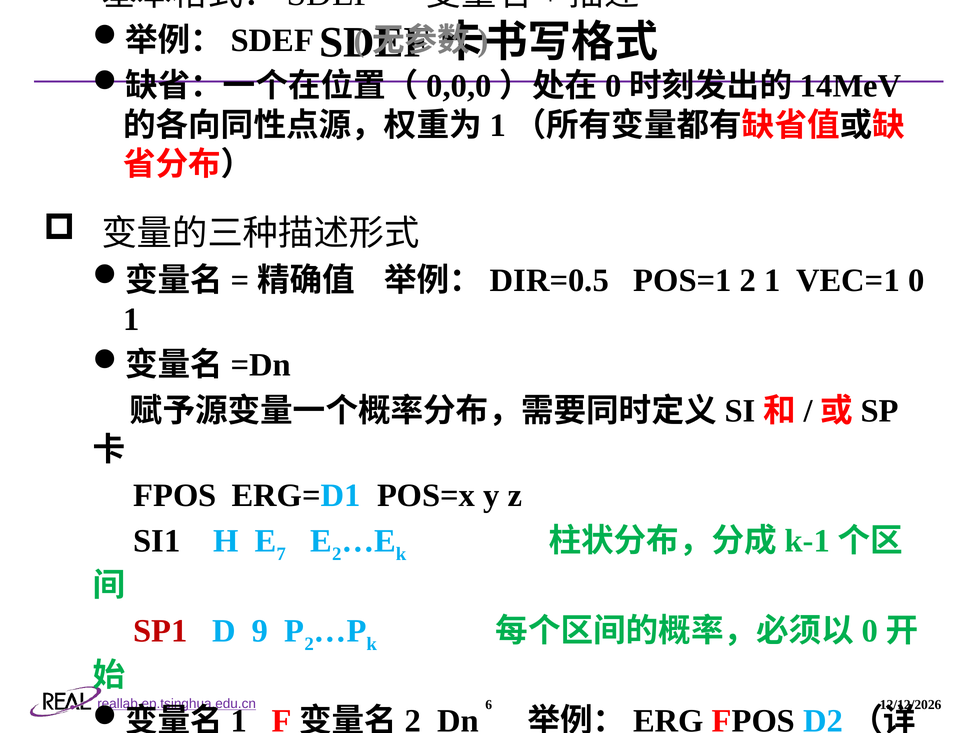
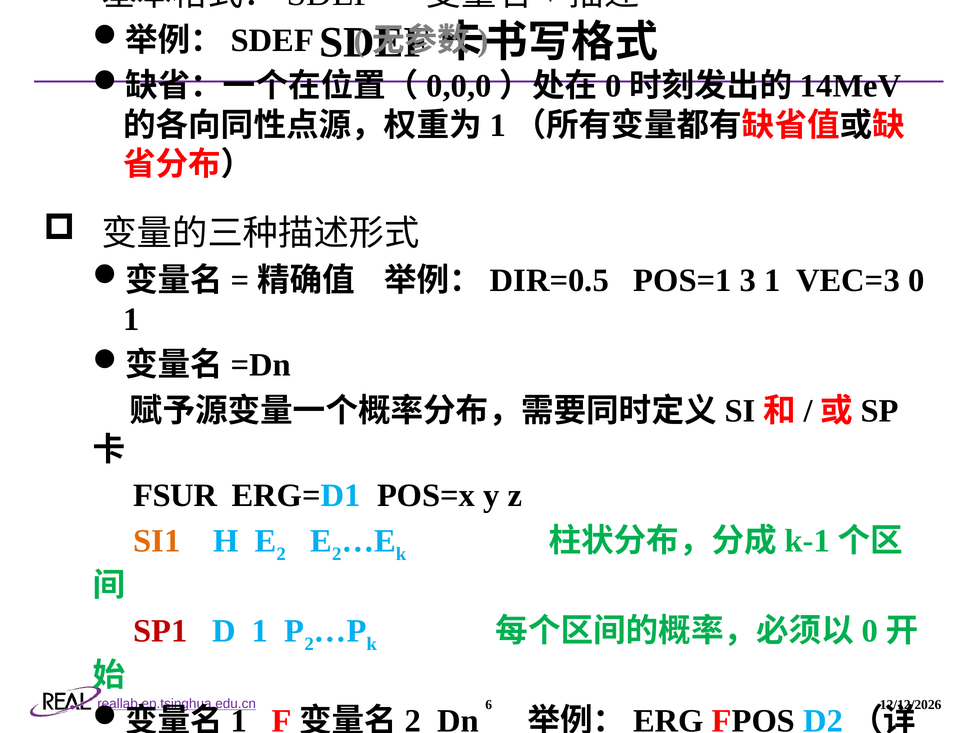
POS=1 2: 2 -> 3 (748, 281)
VEC=1: VEC=1 -> VEC=3 (848, 281)
FPOS: FPOS -> FSUR (175, 496)
SI1 colour: black -> orange (157, 541)
7: 7 -> 2 (281, 554)
D 9: 9 -> 1 (260, 632)
